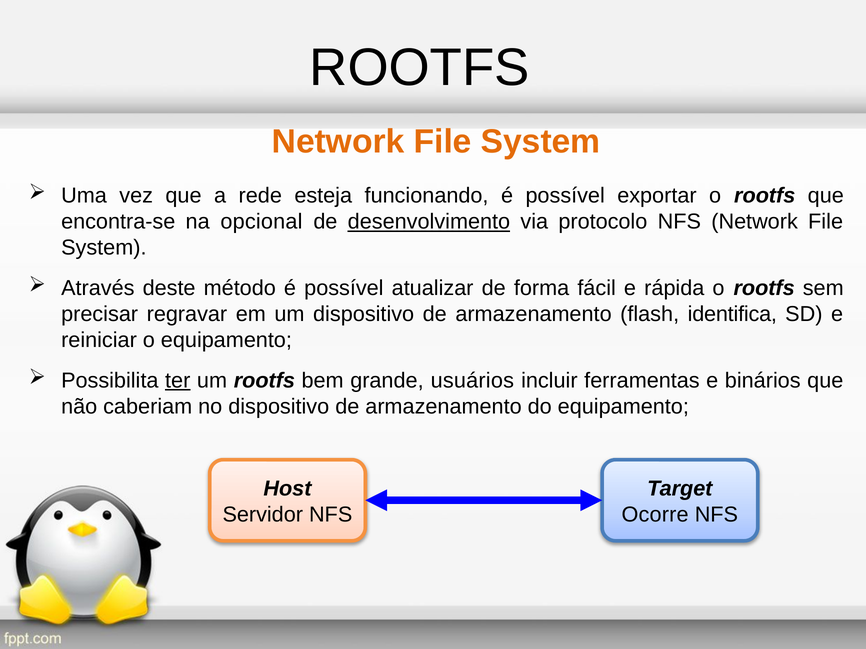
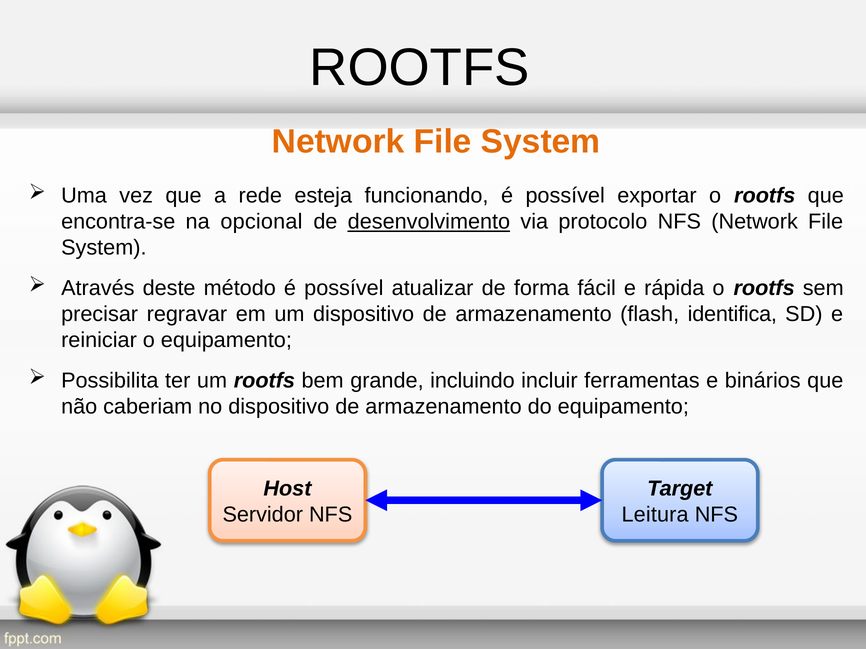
ter underline: present -> none (178, 381)
usuários: usuários -> incluindo (472, 381)
Ocorre: Ocorre -> Leitura (655, 515)
